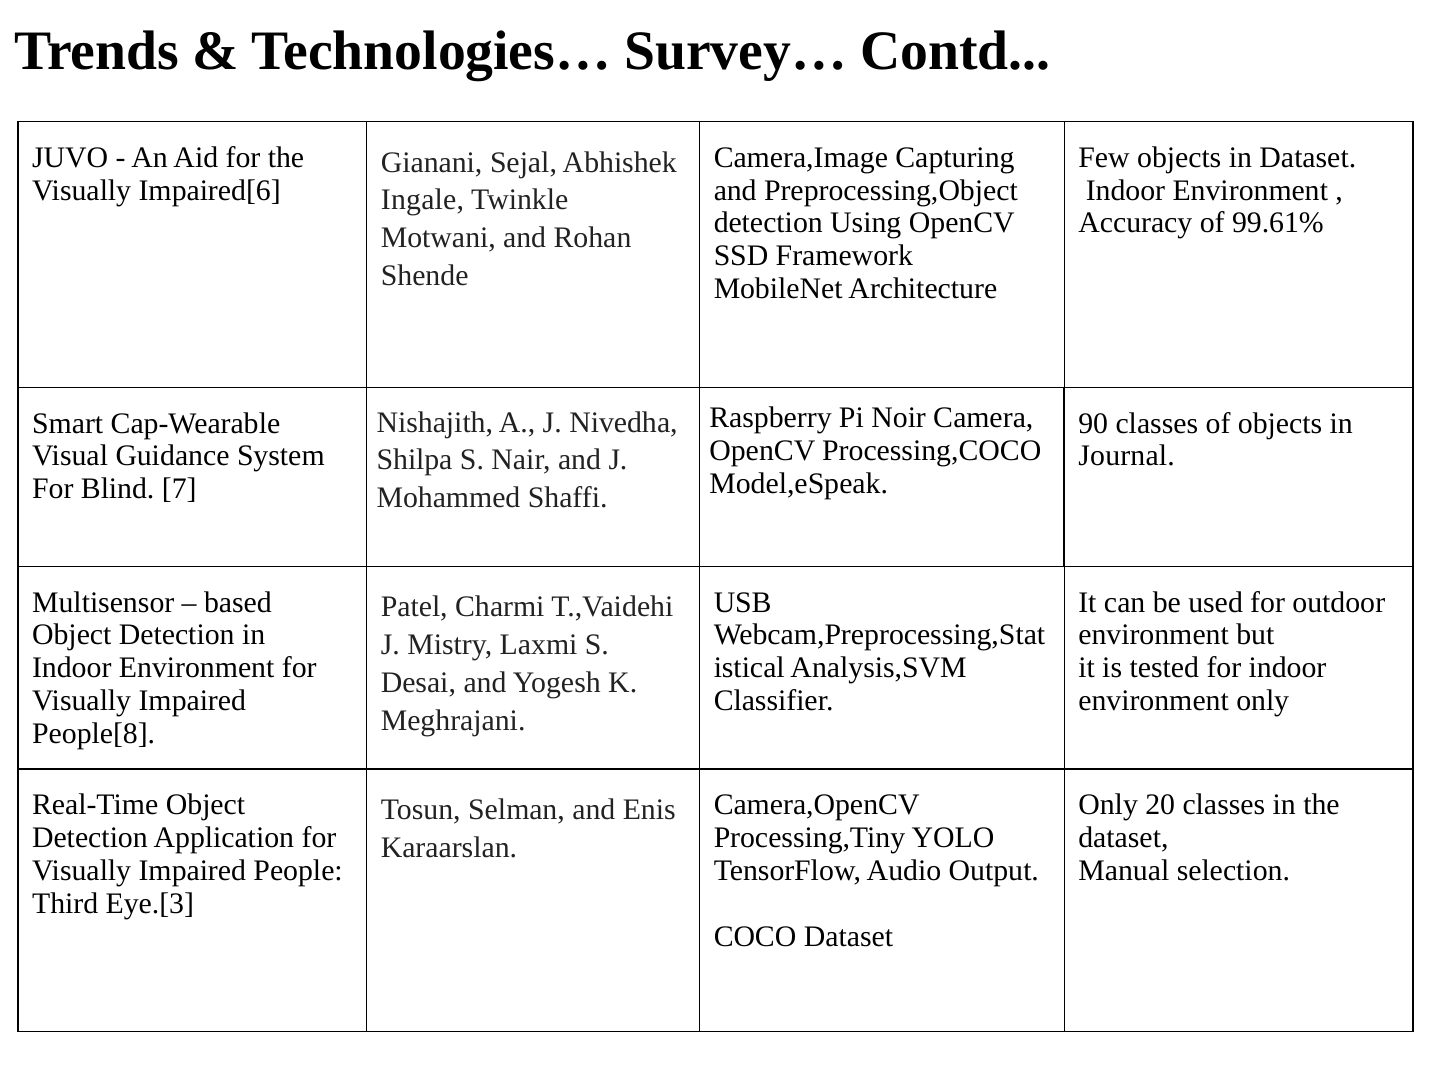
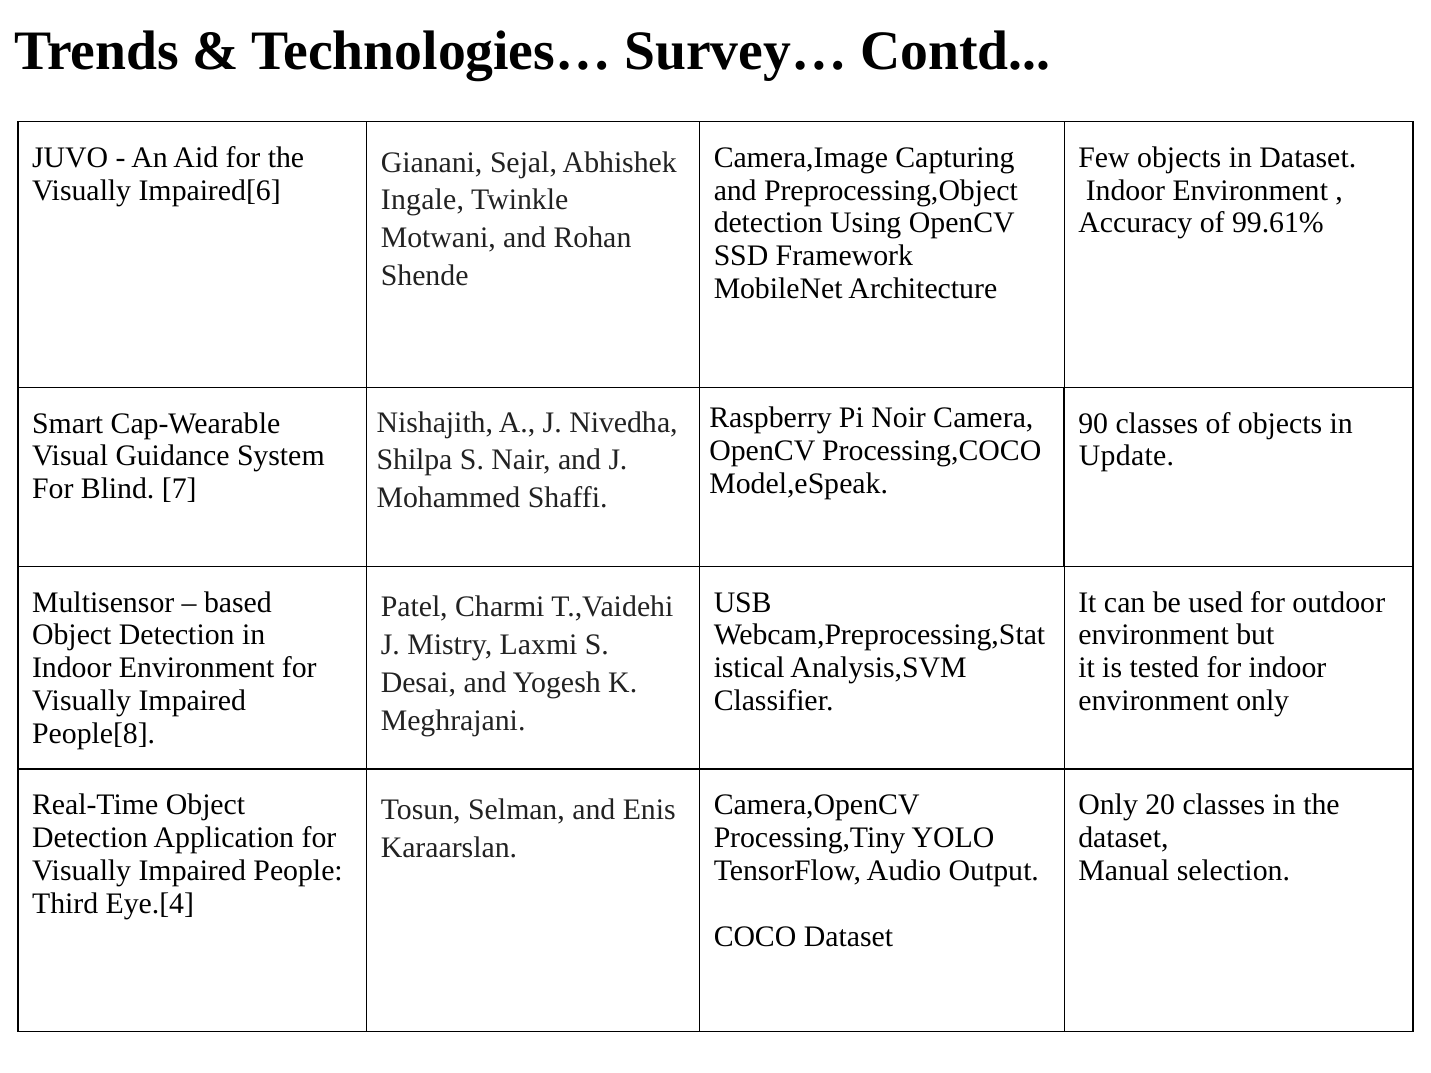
Journal: Journal -> Update (1127, 456)
Eye.[3: Eye.[3 -> Eye.[4 (150, 904)
